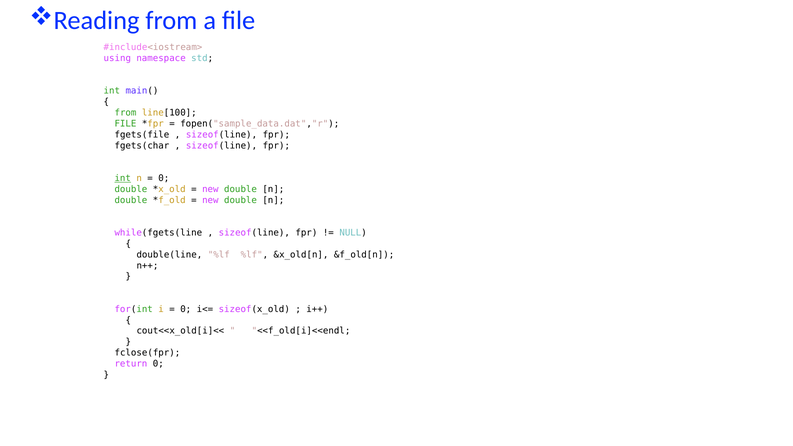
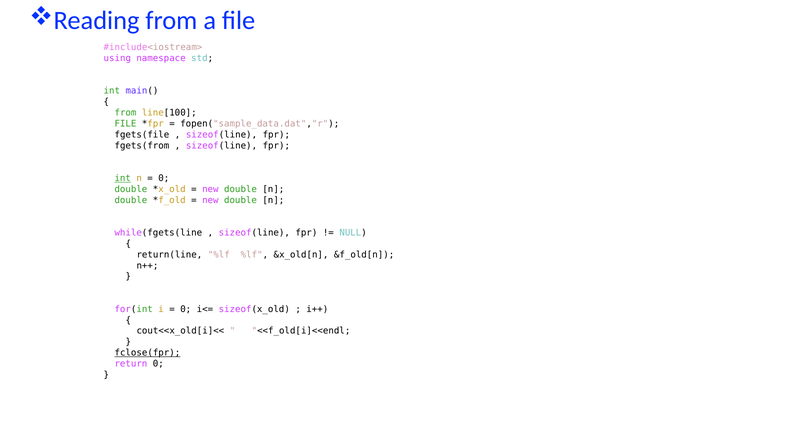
fgets(char: fgets(char -> fgets(from (142, 146)
double(line: double(line -> return(line (169, 255)
fclose(fpr underline: none -> present (147, 353)
